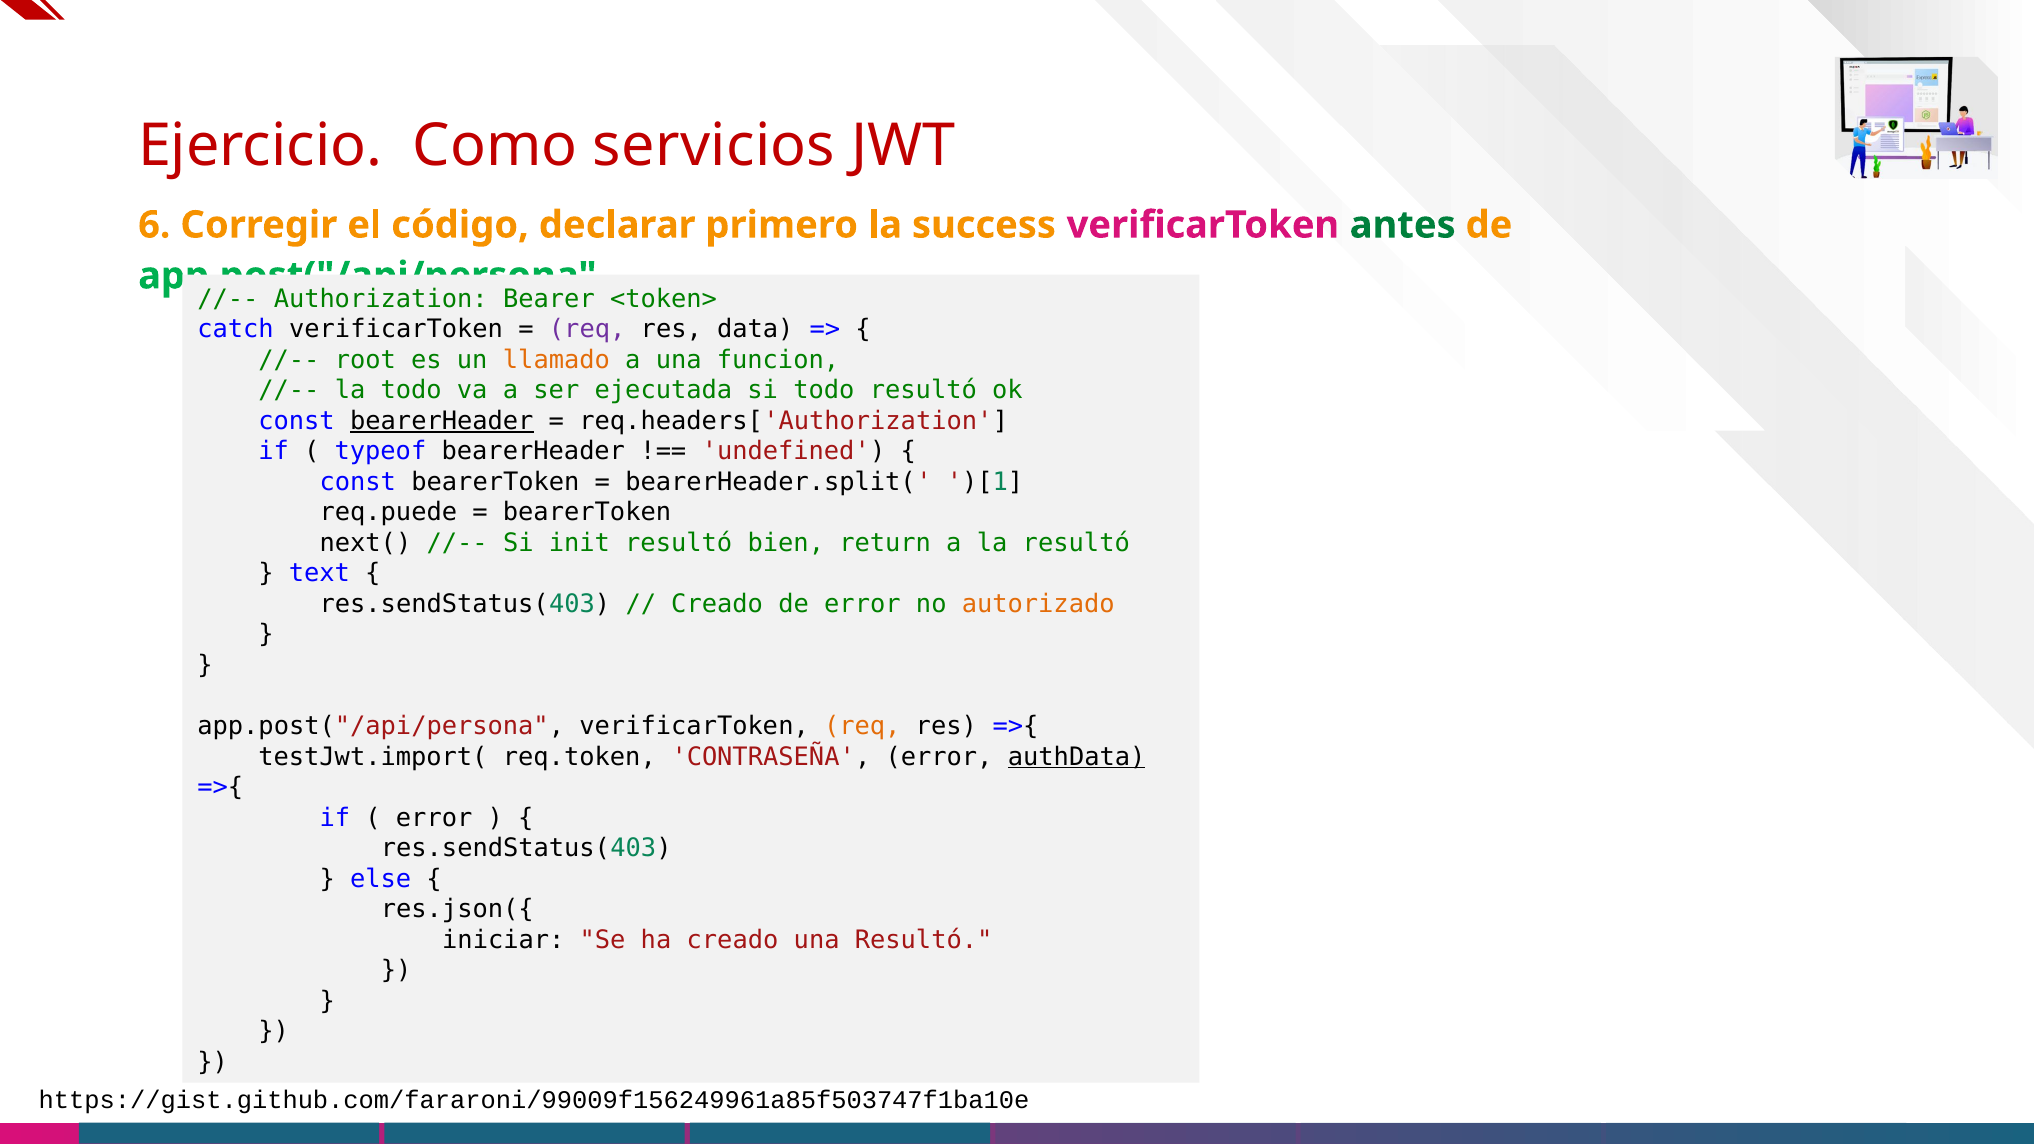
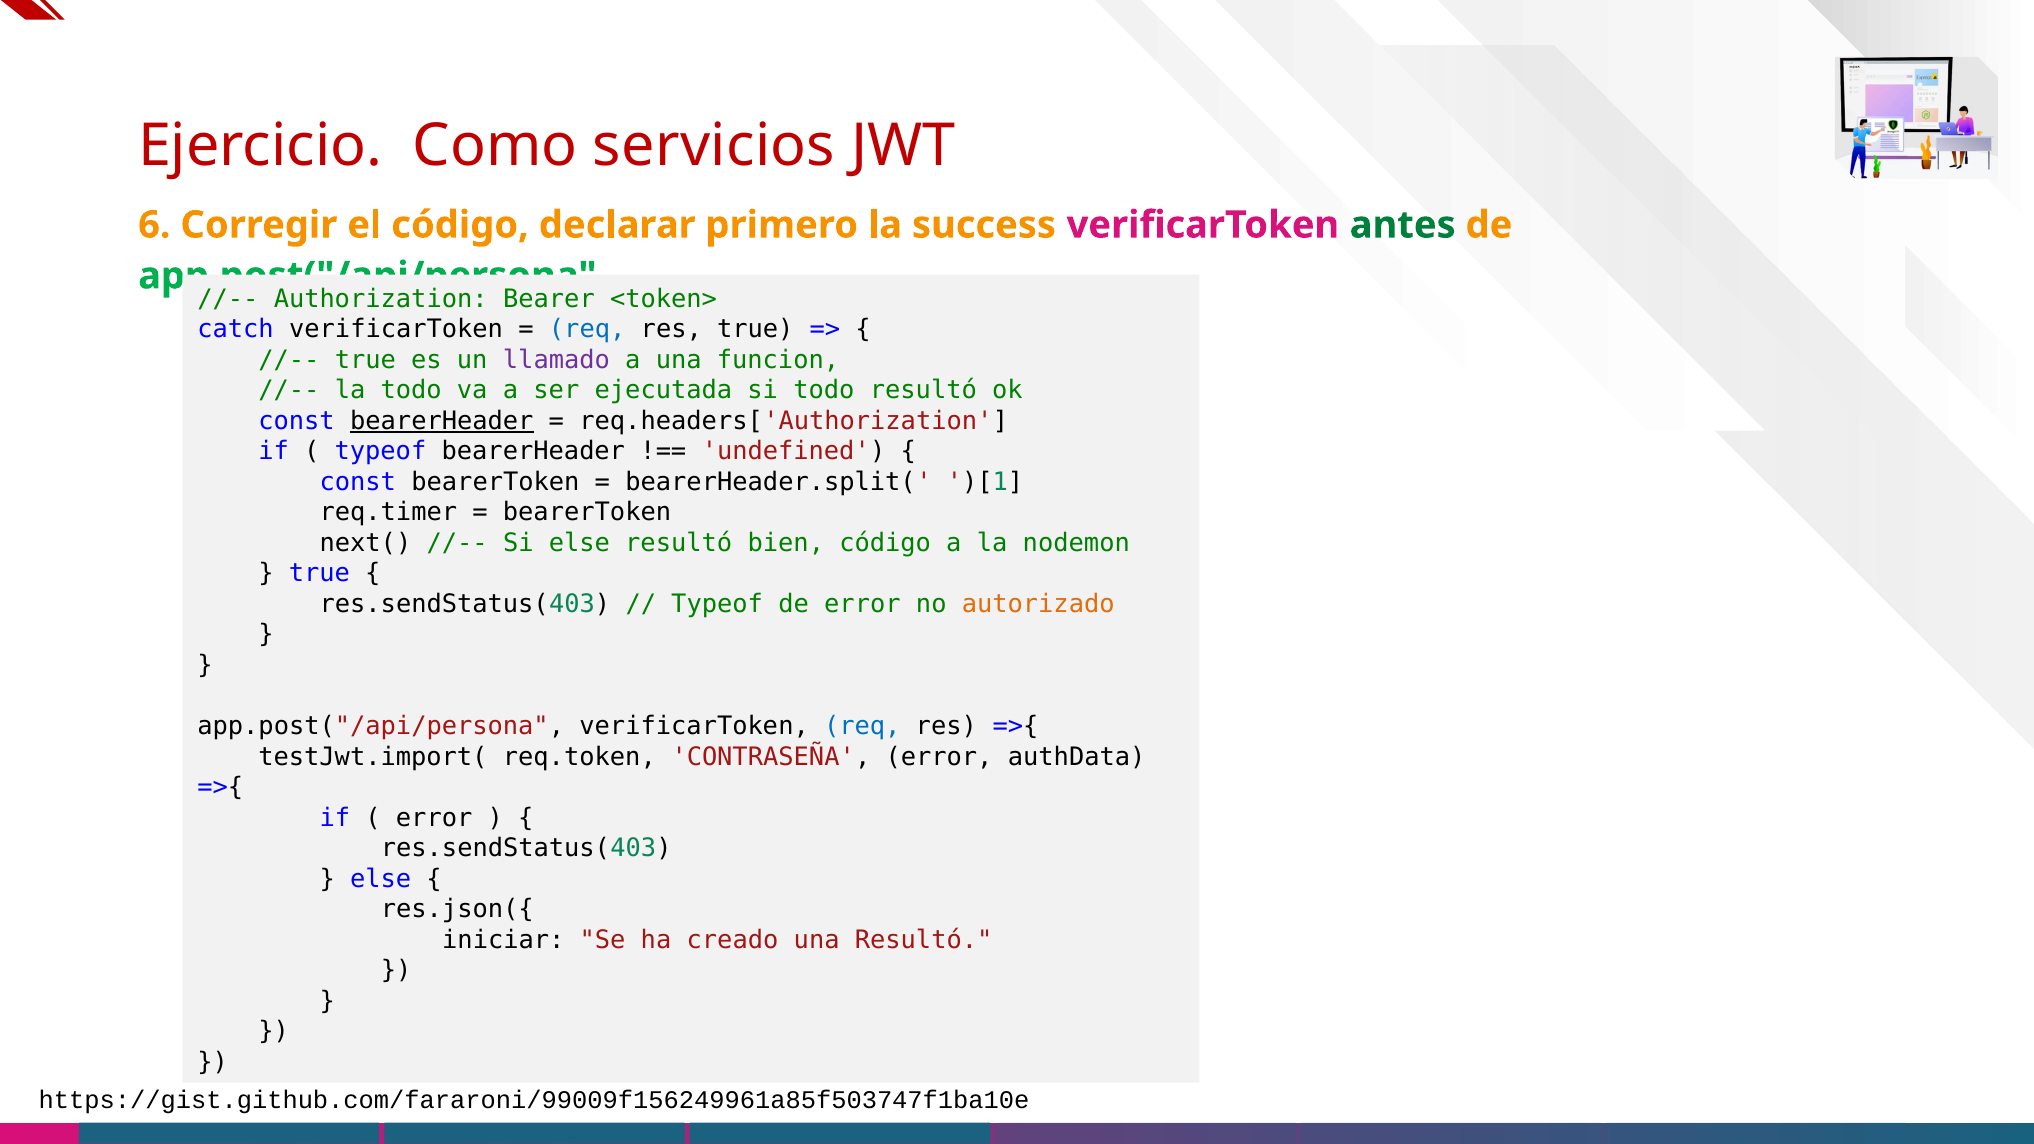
req colour: purple -> blue (587, 330)
res data: data -> true (755, 330)
root: root -> true (365, 360)
llamado colour: orange -> purple (556, 360)
req.puede: req.puede -> req.timer (388, 513)
Si init: init -> else (579, 543)
bien return: return -> código (885, 543)
la resultó: resultó -> nodemon (1076, 543)
text: text -> true (319, 574)
Creado: Creado -> Typeof (717, 604)
req colour: orange -> blue (862, 726)
authData underline: present -> none (1077, 757)
